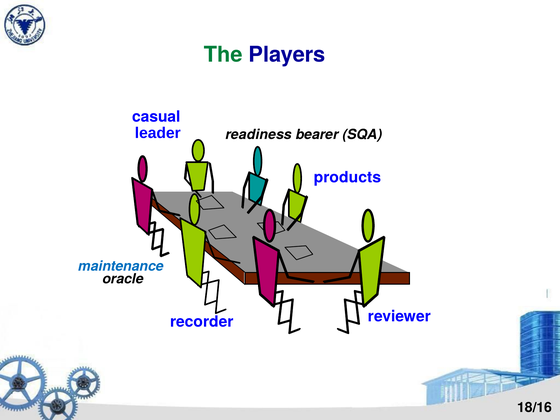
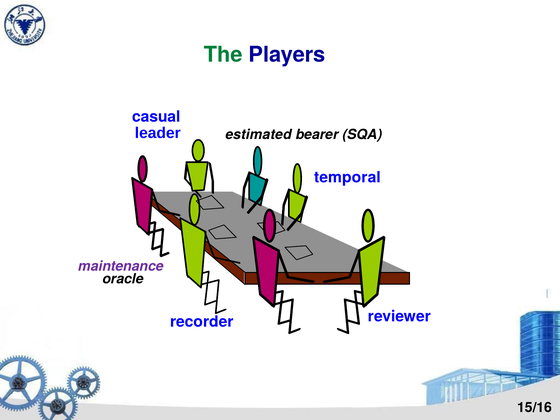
readiness: readiness -> estimated (259, 134)
products: products -> temporal (347, 177)
maintenance colour: blue -> purple (121, 266)
18/16: 18/16 -> 15/16 (535, 407)
